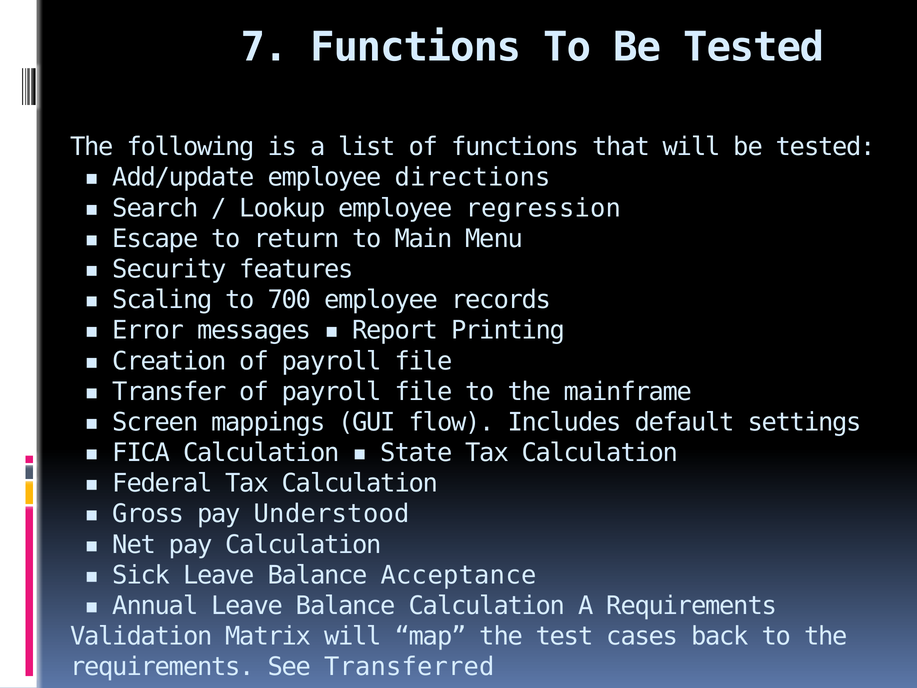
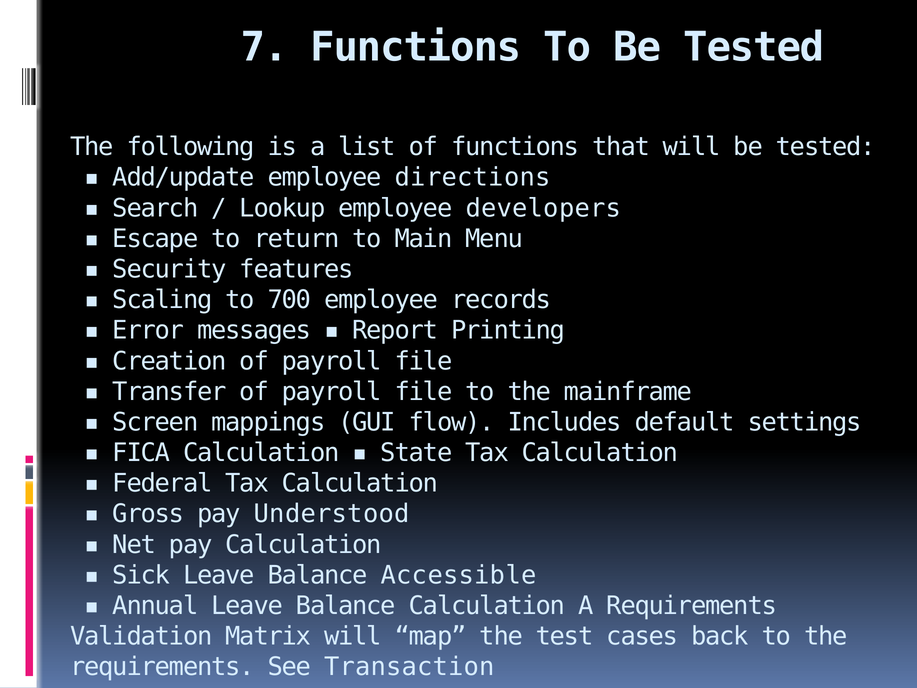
regression: regression -> developers (543, 208)
Acceptance: Acceptance -> Accessible (459, 575)
Transferred: Transferred -> Transaction (409, 667)
